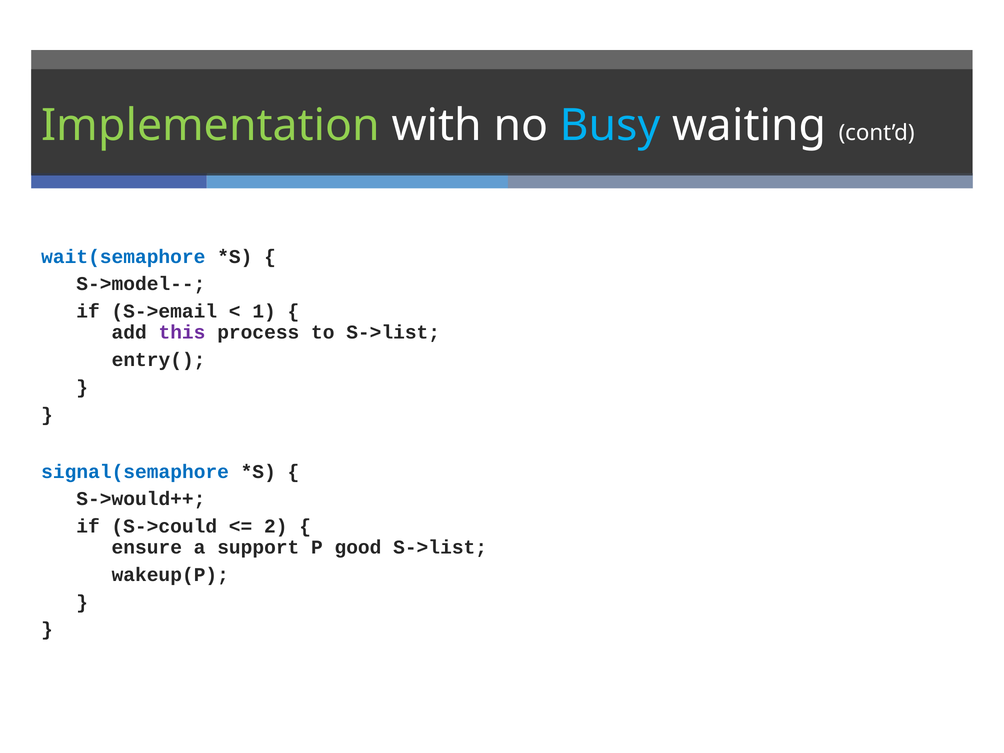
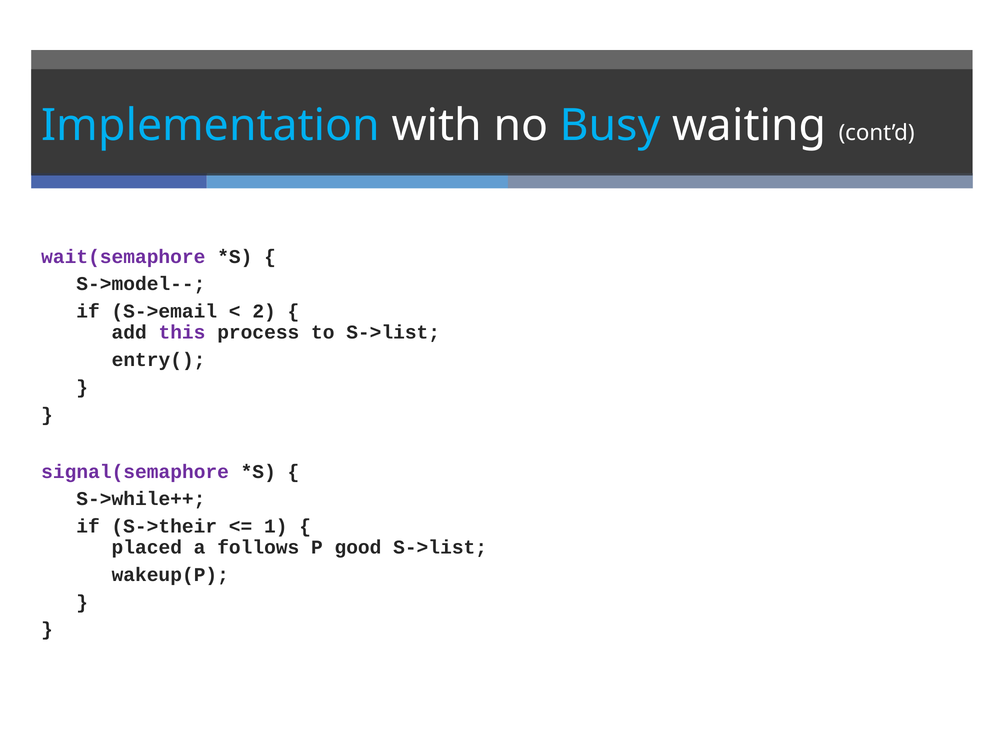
Implementation colour: light green -> light blue (211, 125)
wait(semaphore colour: blue -> purple (123, 257)
1: 1 -> 2 (264, 311)
signal(semaphore colour: blue -> purple (135, 472)
S->would++: S->would++ -> S->while++ (141, 499)
S->could: S->could -> S->their (164, 526)
2: 2 -> 1 (276, 526)
ensure: ensure -> placed (147, 547)
support: support -> follows (258, 547)
